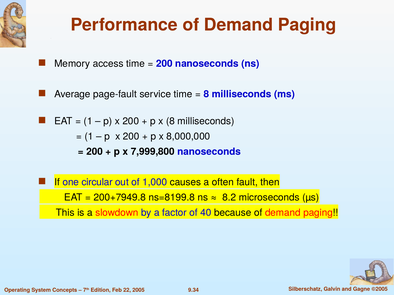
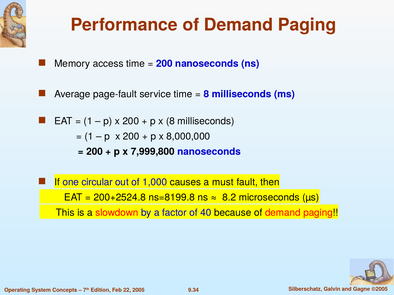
often: often -> must (223, 183)
200+7949.8: 200+7949.8 -> 200+2524.8 (120, 198)
